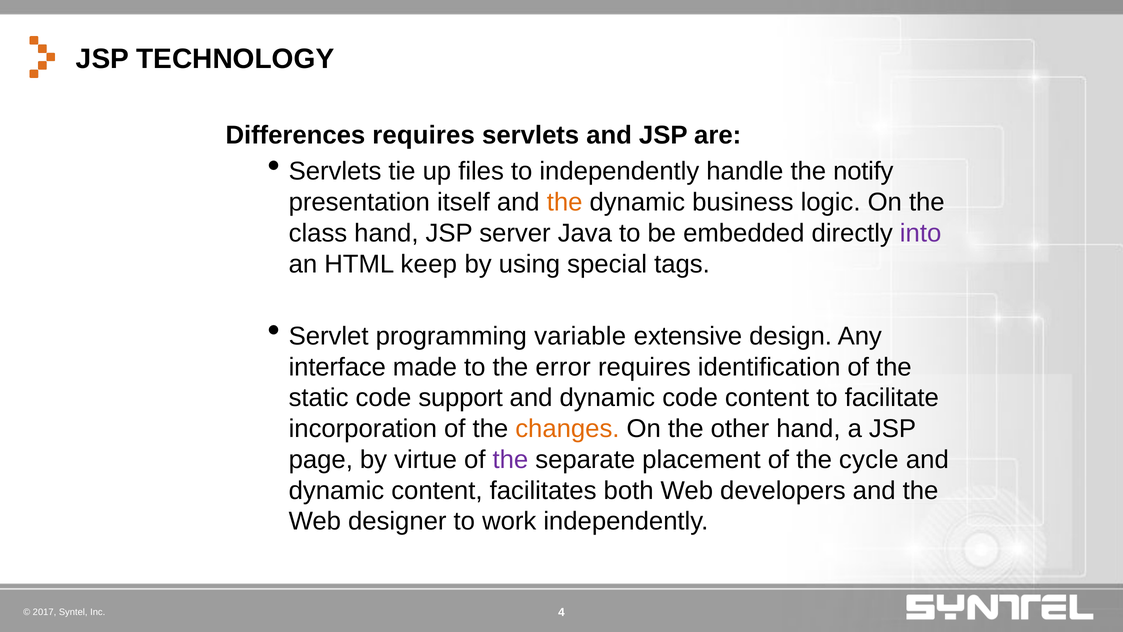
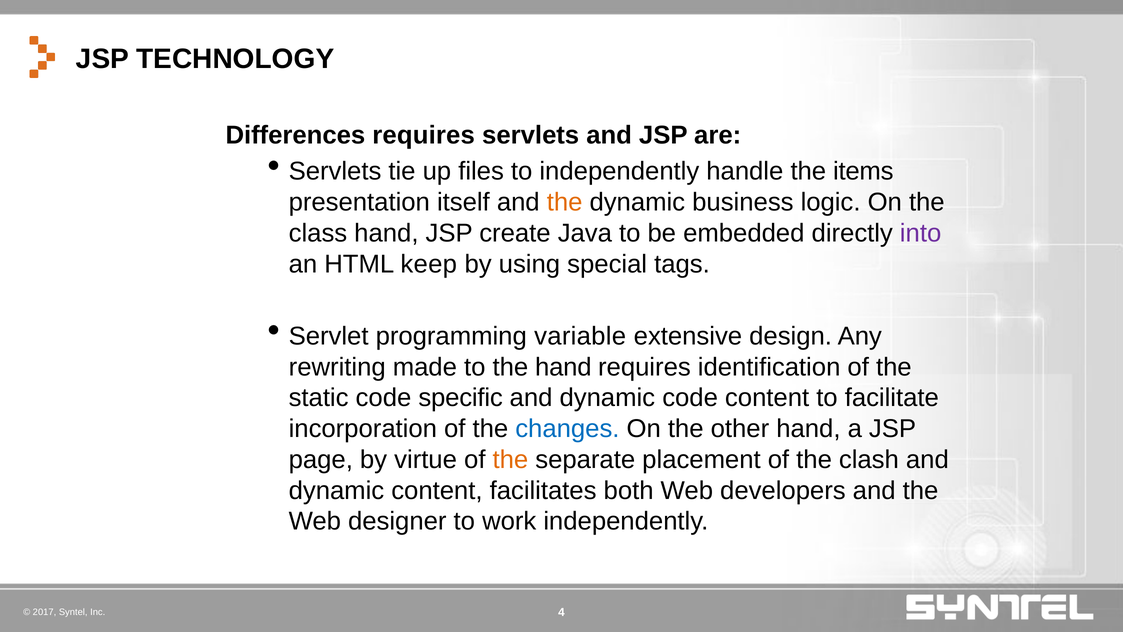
notify: notify -> items (863, 171)
server: server -> create (515, 233)
interface: interface -> rewriting (337, 367)
the error: error -> hand (563, 367)
support: support -> specific (461, 398)
changes colour: orange -> blue (567, 429)
the colour: purple -> orange (510, 459)
cycle: cycle -> clash (869, 459)
